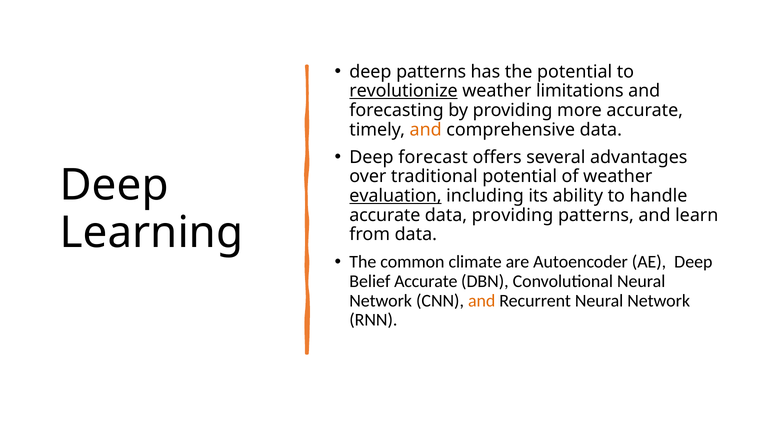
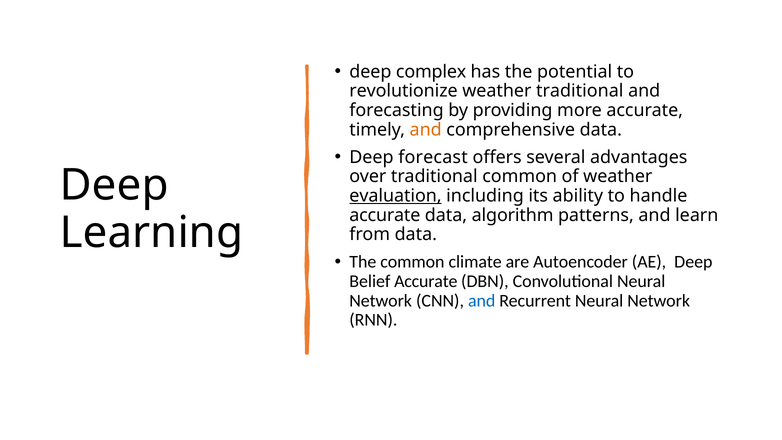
deep patterns: patterns -> complex (431, 72)
revolutionize underline: present -> none (404, 91)
weather limitations: limitations -> traditional (580, 91)
traditional potential: potential -> common (520, 176)
data providing: providing -> algorithm (513, 215)
and colour: orange -> blue (482, 301)
